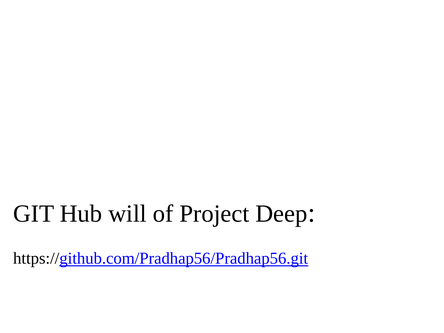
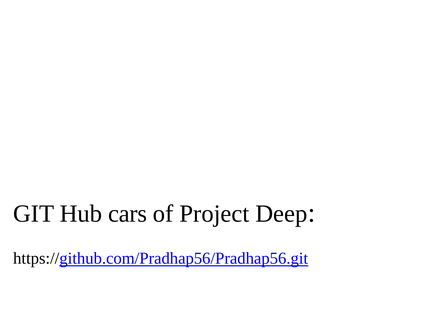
will: will -> cars (128, 214)
